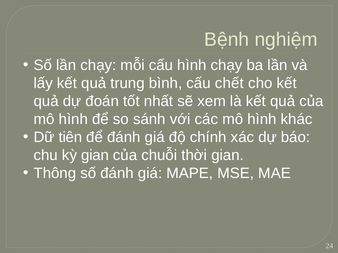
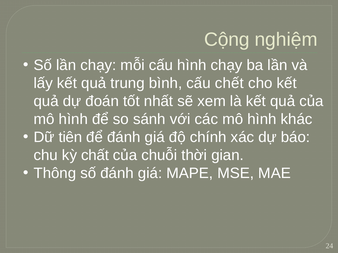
Bệnh: Bệnh -> Cộng (227, 40)
kỳ gian: gian -> chất (95, 155)
